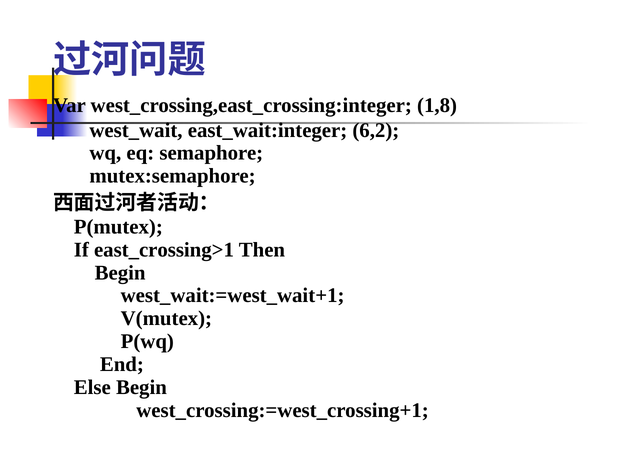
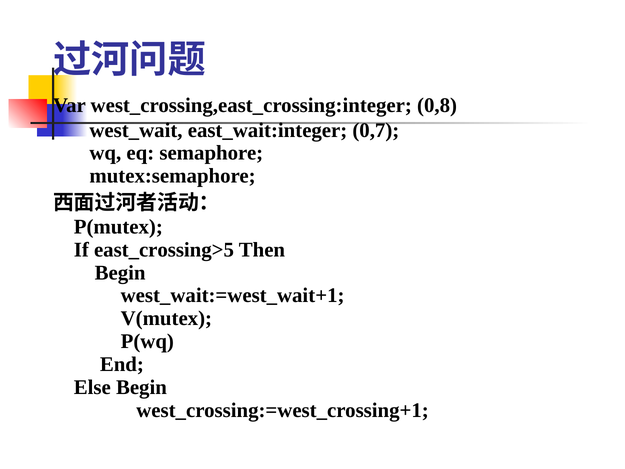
1,8: 1,8 -> 0,8 (437, 106)
6,2: 6,2 -> 0,7 (376, 130)
east_crossing>1: east_crossing>1 -> east_crossing>5 (164, 250)
